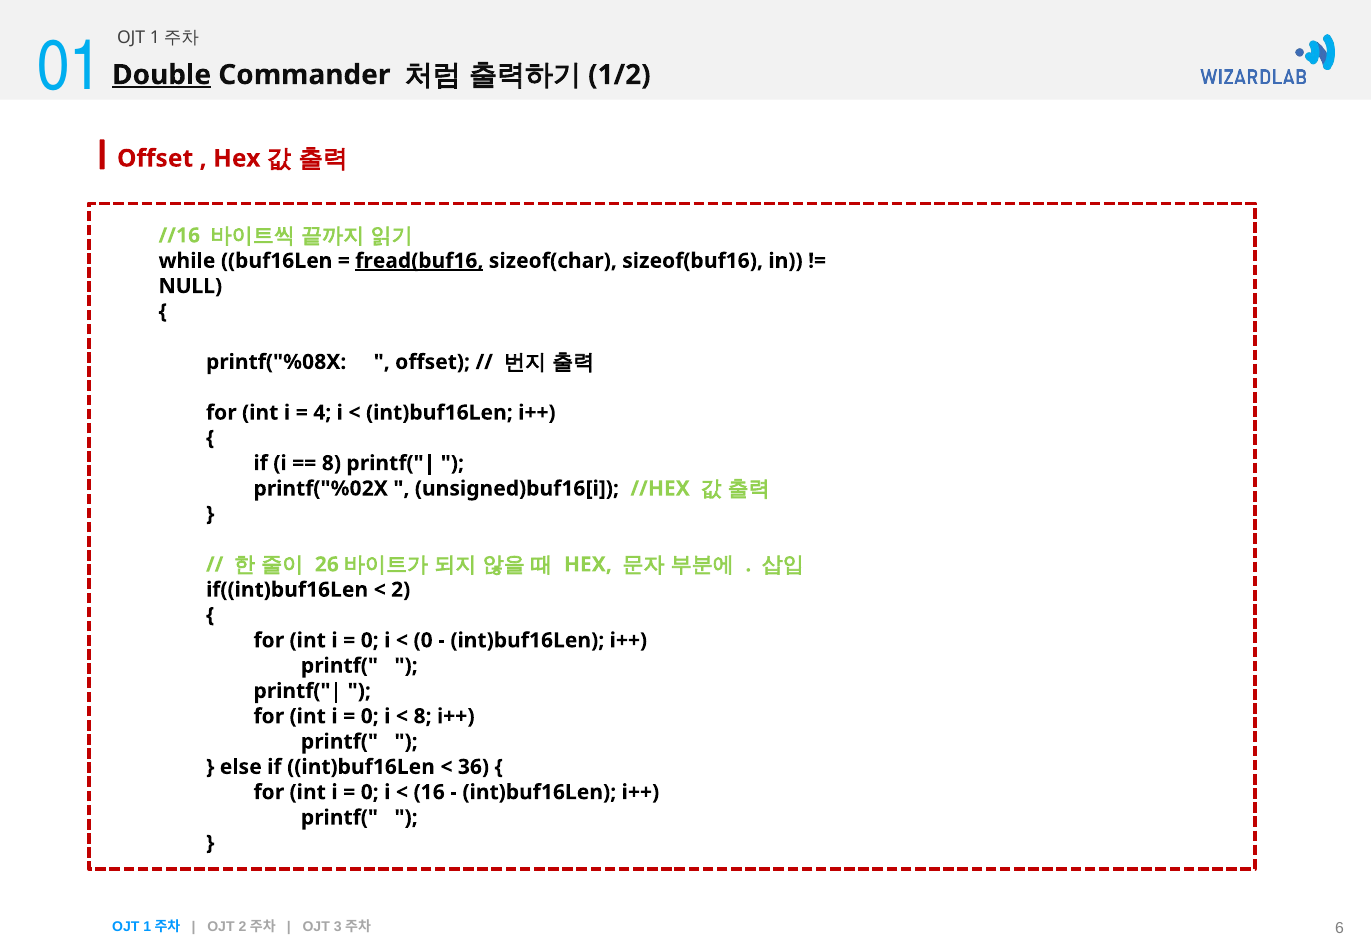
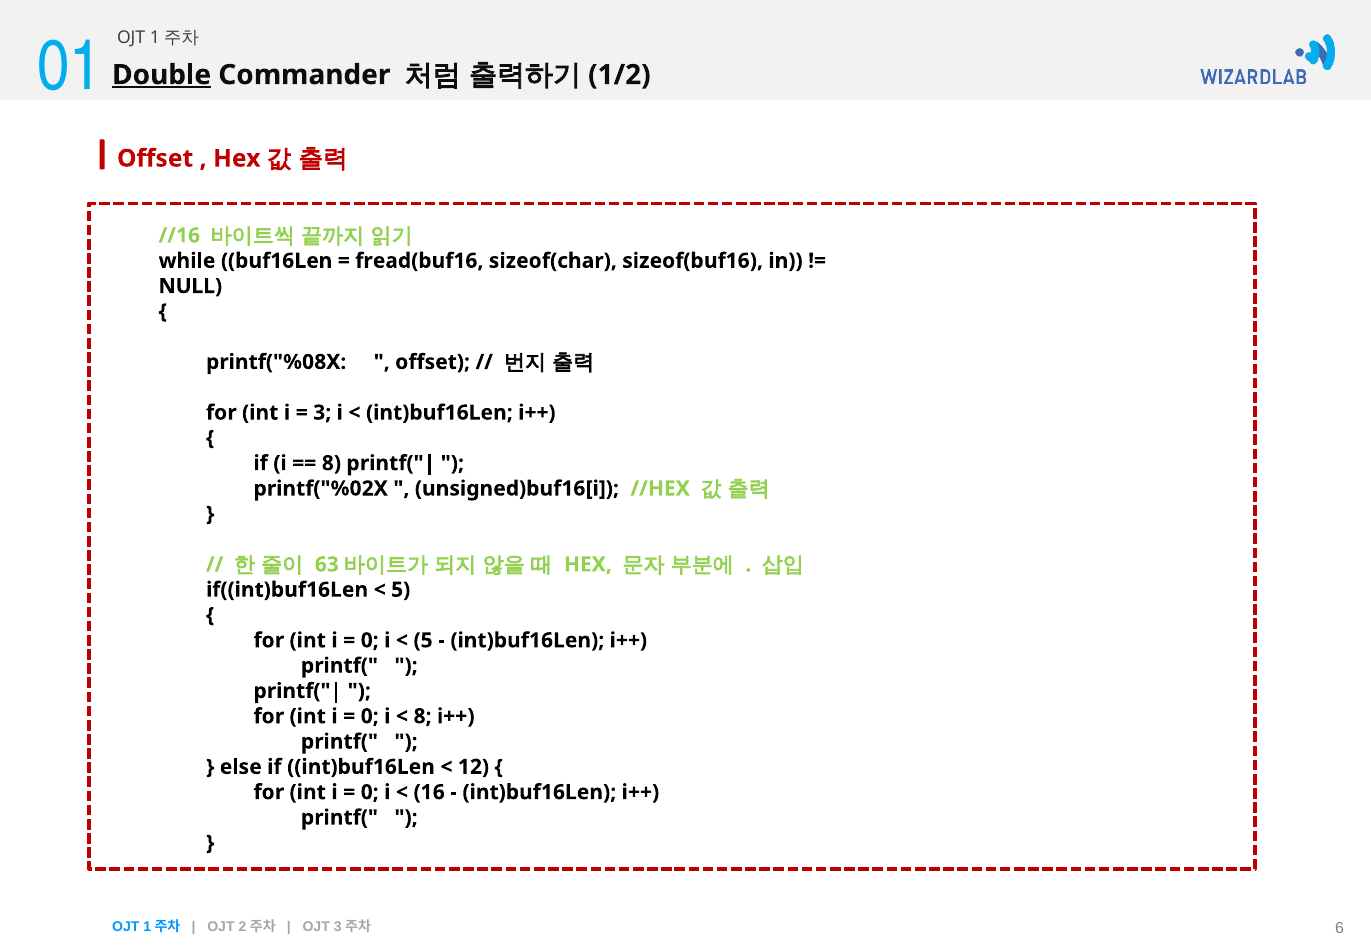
fread(buf16 underline: present -> none (419, 261)
4: 4 -> 3 (322, 413)
26: 26 -> 63 (327, 565)
2: 2 -> 5 (401, 590)
0: 0 -> 5 (423, 641)
36: 36 -> 12 (473, 767)
